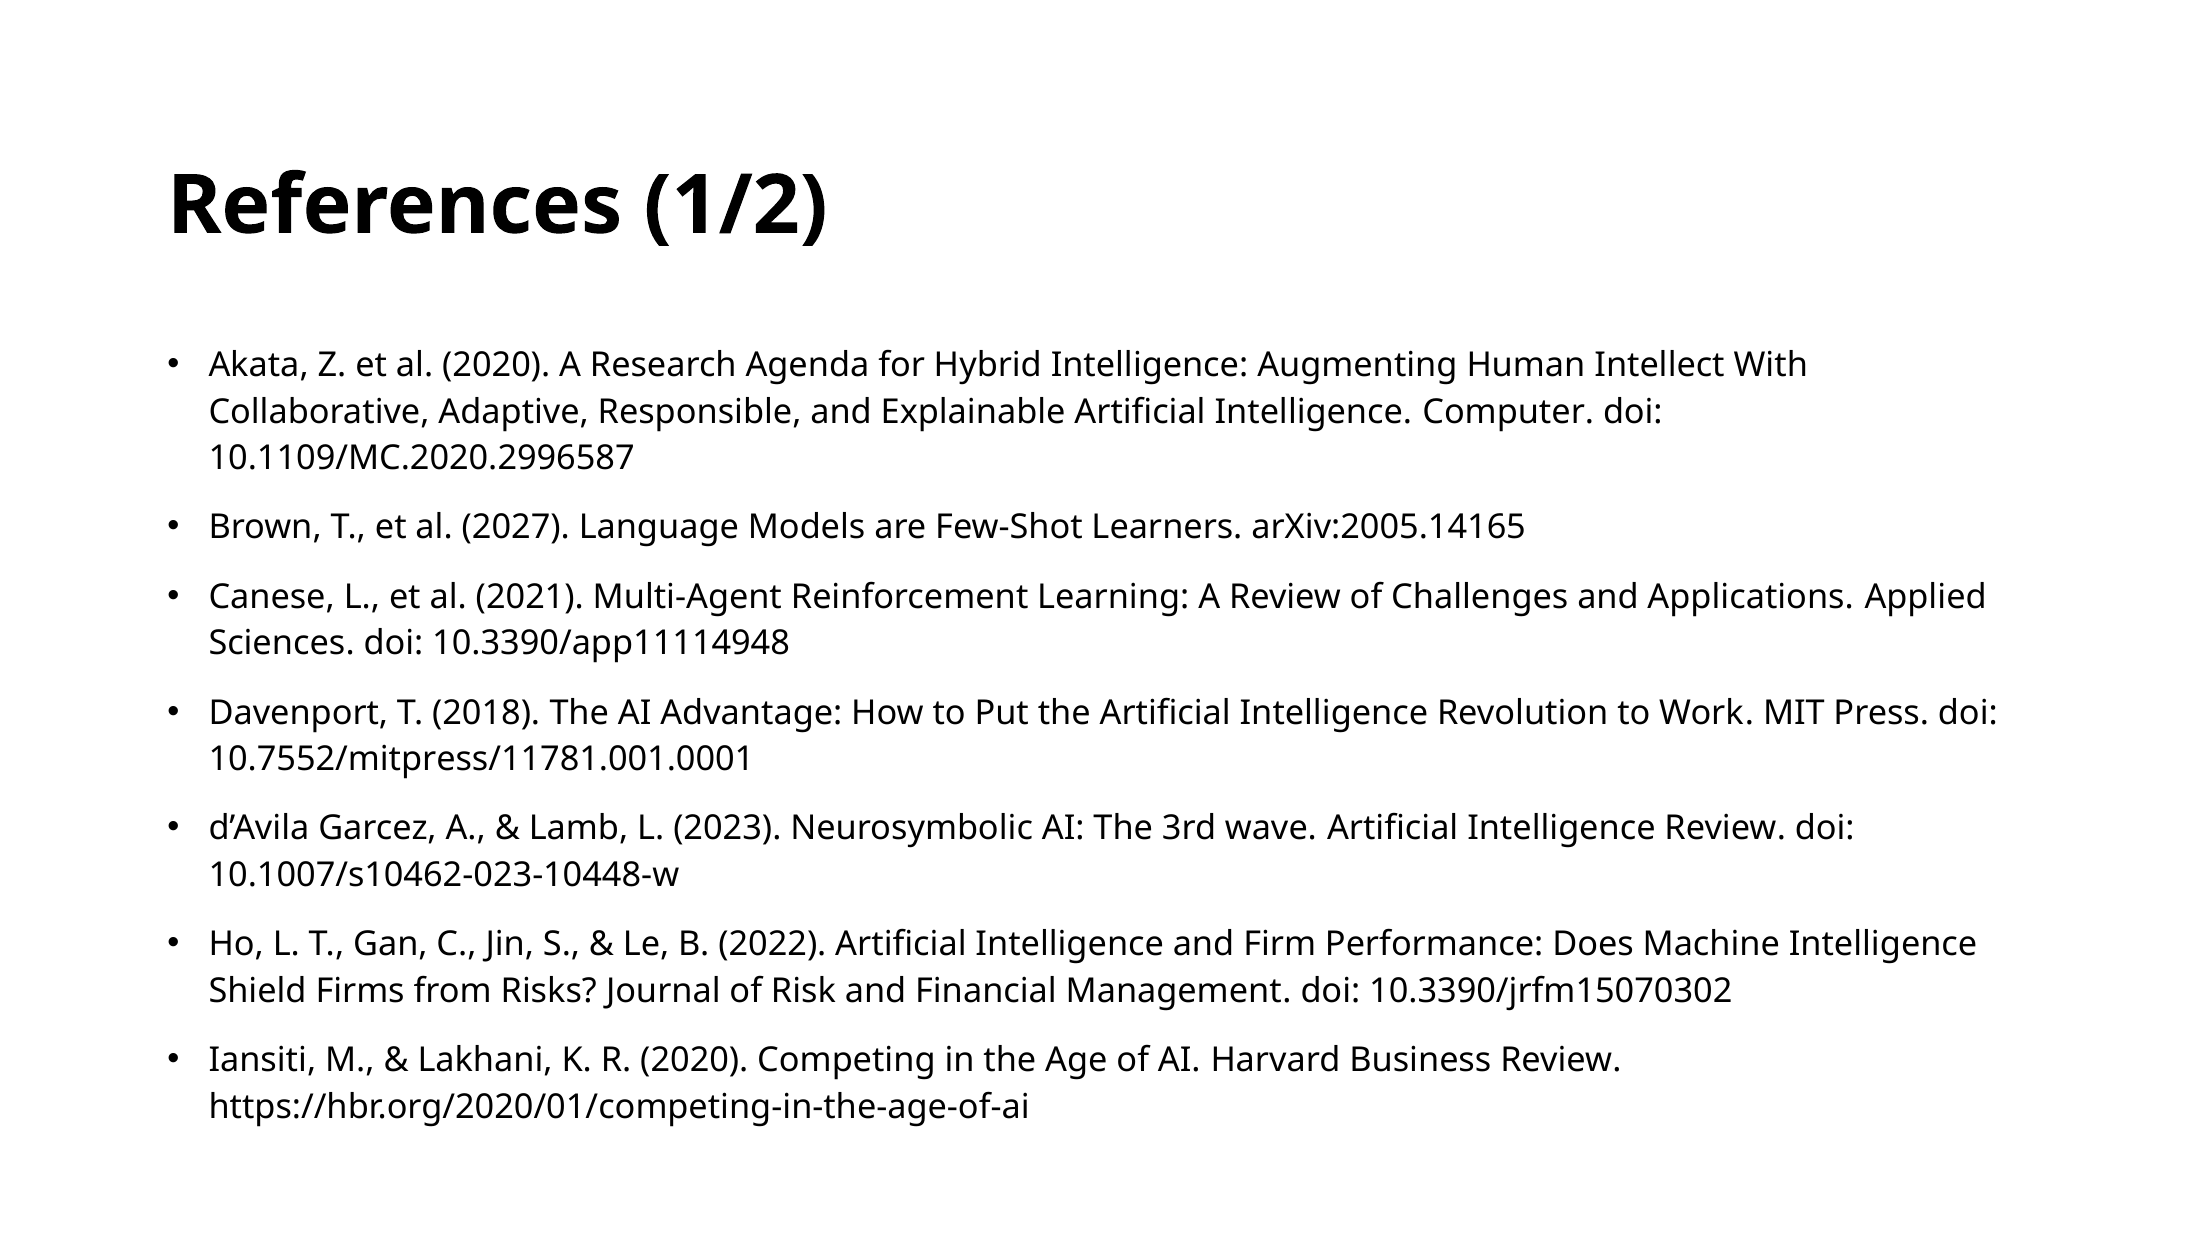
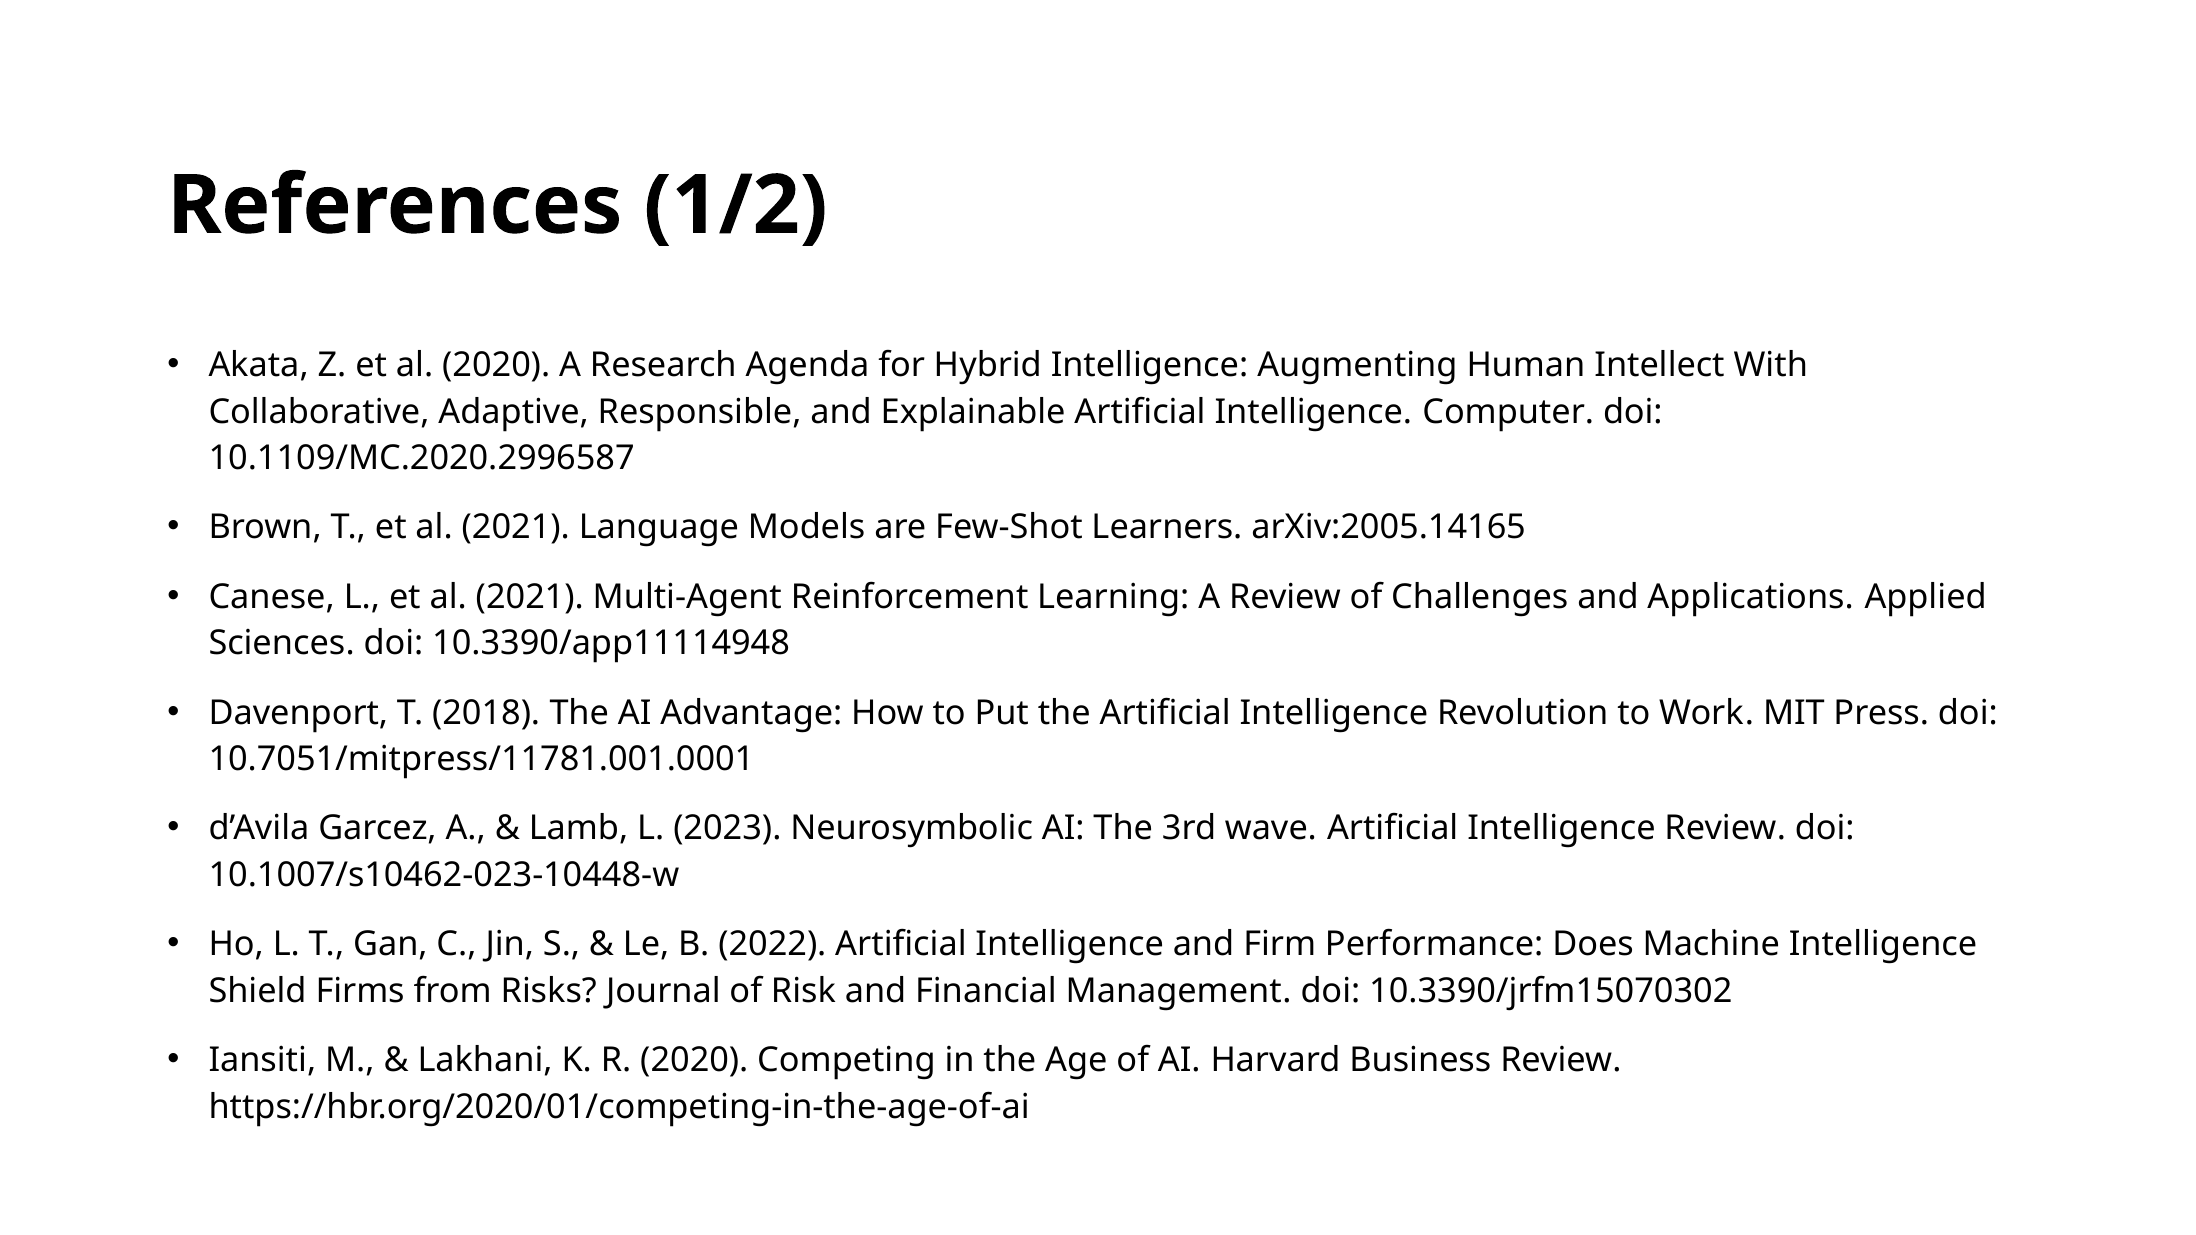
T et al 2027: 2027 -> 2021 (516, 528)
10.7552/mitpress/11781.001.0001: 10.7552/mitpress/11781.001.0001 -> 10.7051/mitpress/11781.001.0001 (481, 759)
